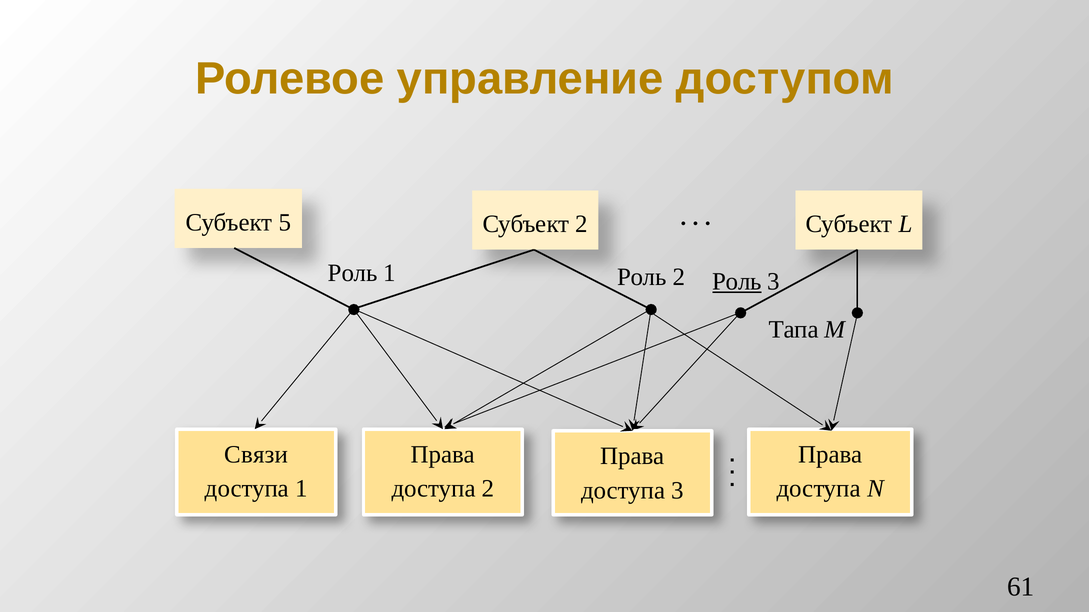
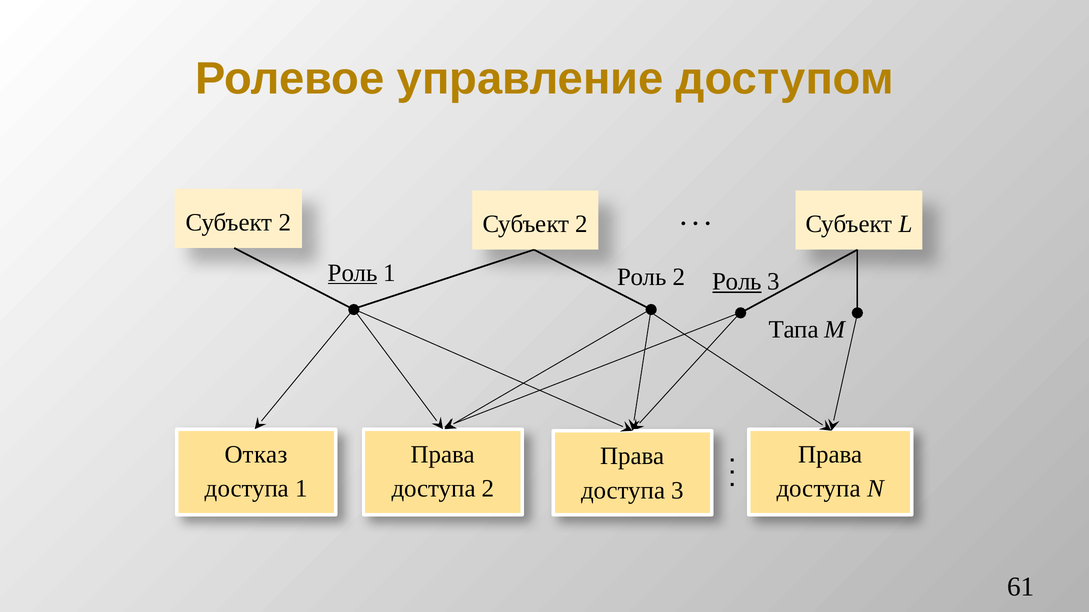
5: 5 -> 2 (285, 223)
Роль underline: none -> present (353, 273)
Связи: Связи -> Отказ (256, 455)
